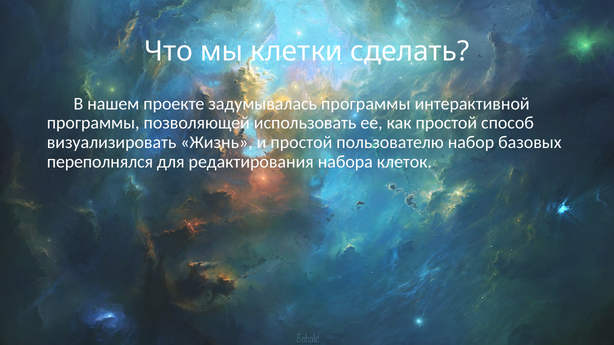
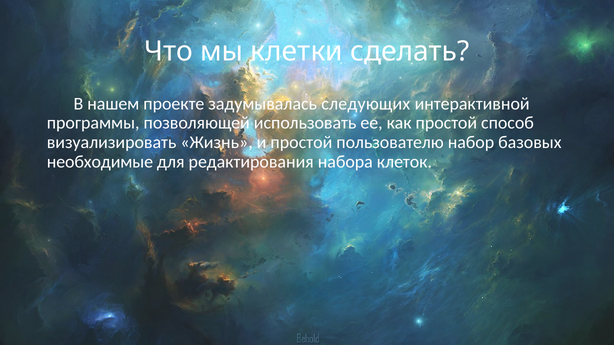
задумывалась программы: программы -> следующих (366, 104)
переполнялся: переполнялся -> необходимые (100, 162)
